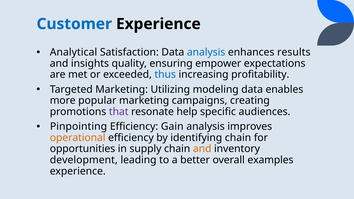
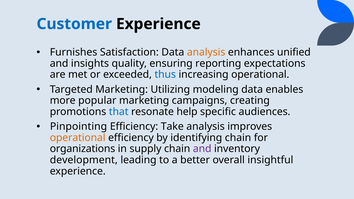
Analytical: Analytical -> Furnishes (74, 52)
analysis colour: blue -> orange (206, 52)
results: results -> unified (294, 52)
empower: empower -> reporting (218, 63)
increasing profitability: profitability -> operational (260, 75)
that colour: purple -> blue (119, 112)
Gain: Gain -> Take (172, 127)
opportunities: opportunities -> organizations (83, 149)
and colour: orange -> purple (202, 149)
examples: examples -> insightful (270, 160)
